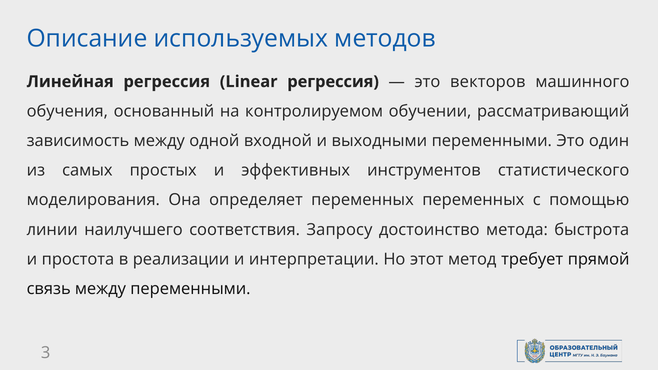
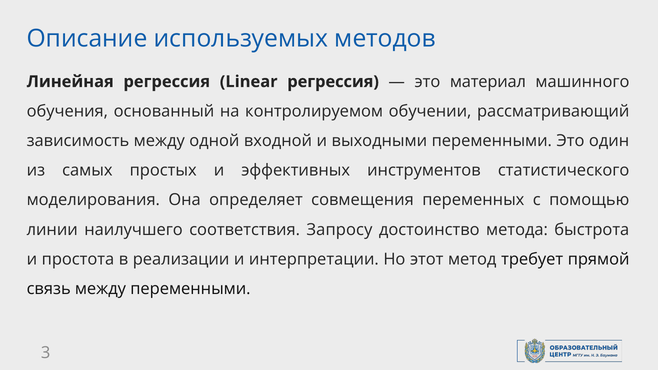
векторов: векторов -> материал (488, 82)
определяет переменных: переменных -> совмещения (363, 200)
